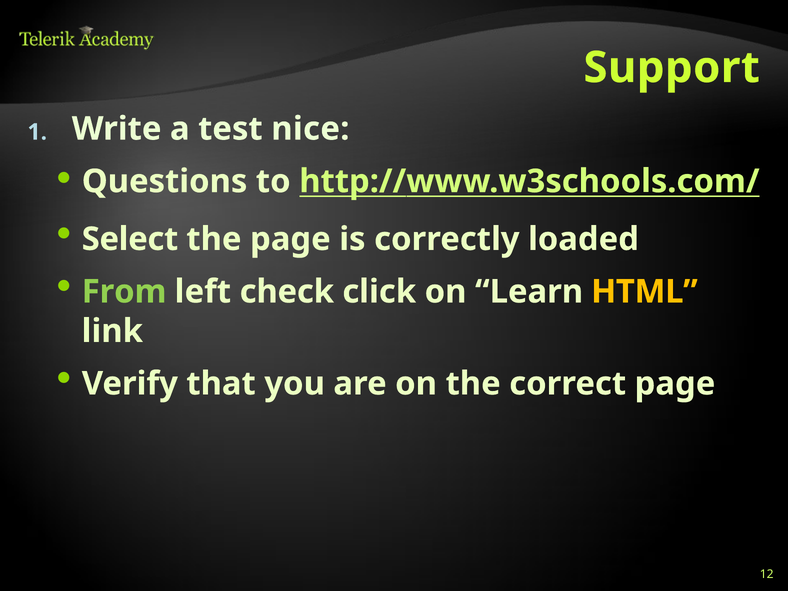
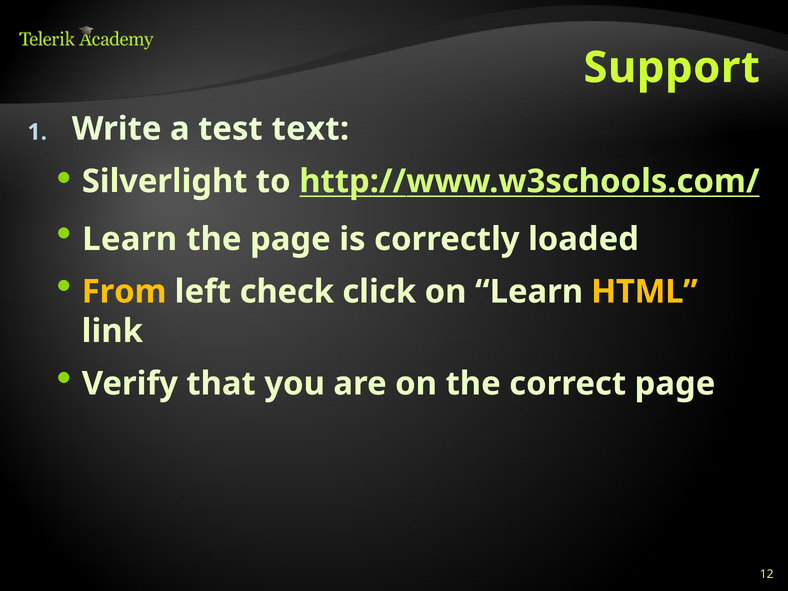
nice: nice -> text (310, 129)
Questions: Questions -> Silverlight (165, 181)
Select: Select -> Learn (130, 239)
From colour: light green -> yellow (124, 292)
